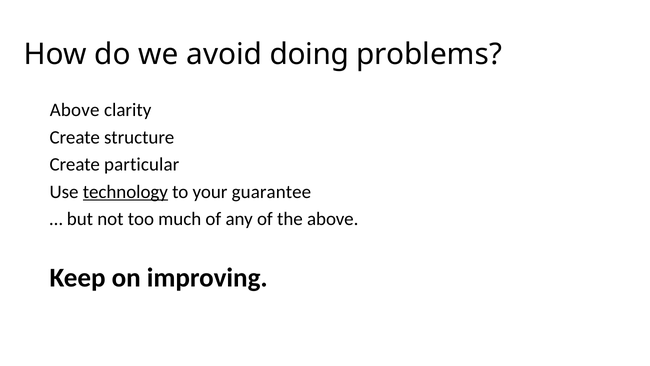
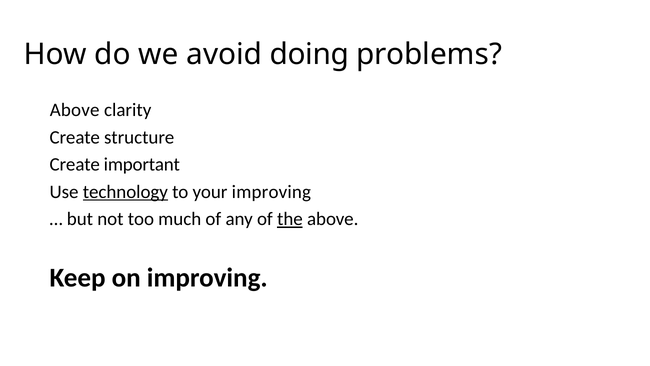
particular: particular -> important (142, 164)
your guarantee: guarantee -> improving (271, 192)
the underline: none -> present (290, 219)
